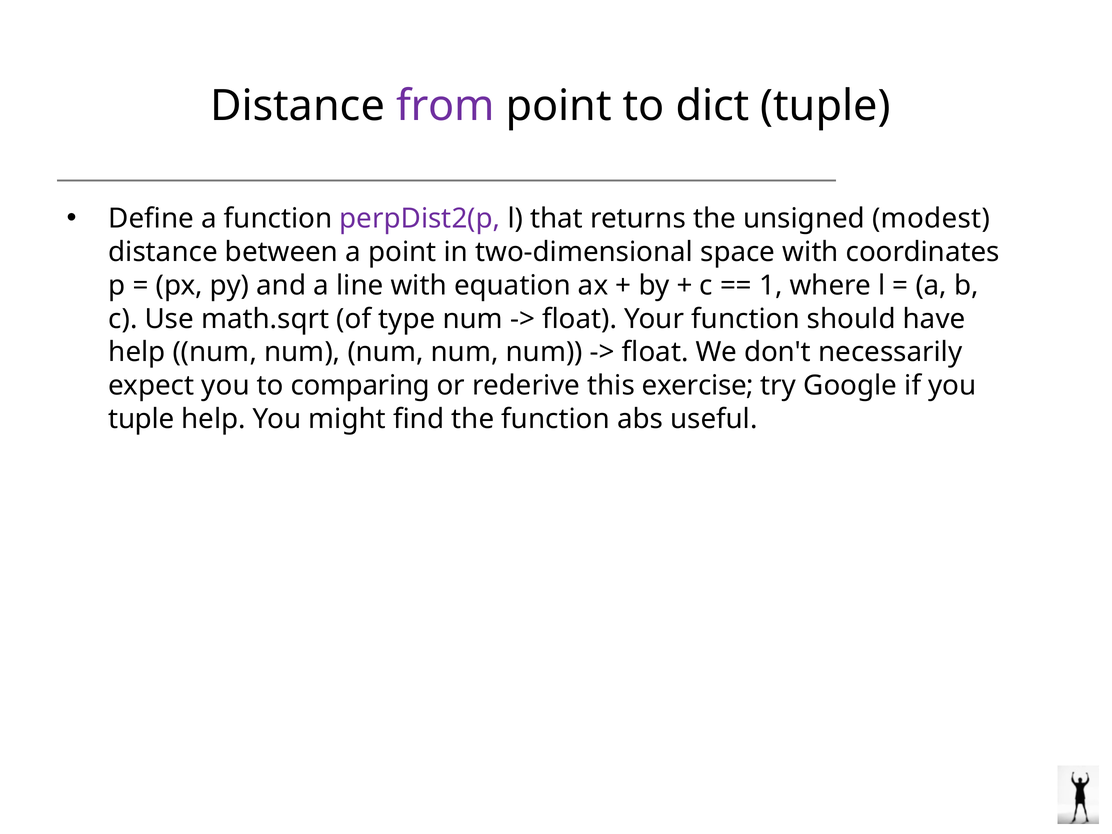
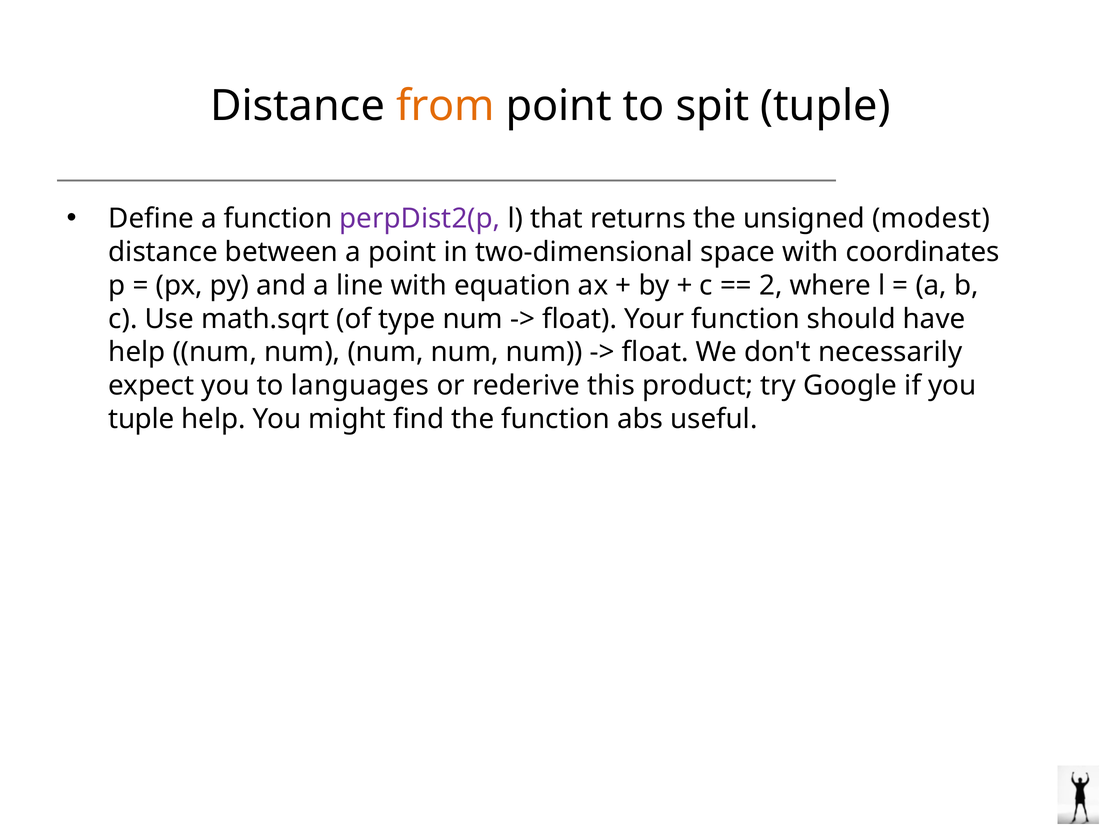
from colour: purple -> orange (445, 106)
dict: dict -> spit (713, 106)
1: 1 -> 2 (771, 286)
comparing: comparing -> languages (360, 386)
exercise: exercise -> product (698, 386)
